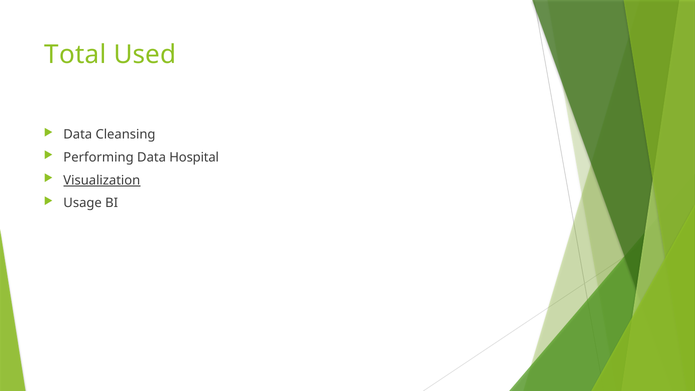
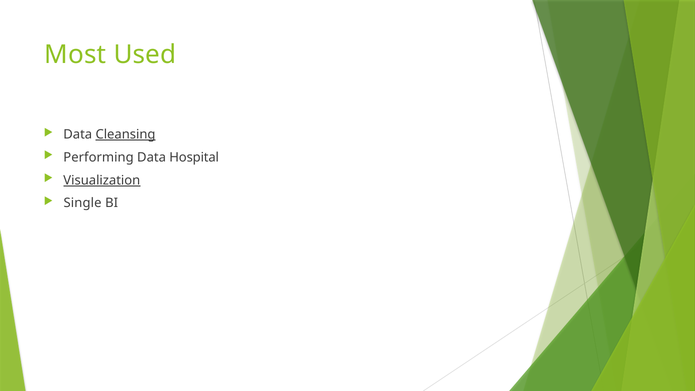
Total: Total -> Most (75, 55)
Cleansing underline: none -> present (126, 135)
Usage: Usage -> Single (83, 203)
